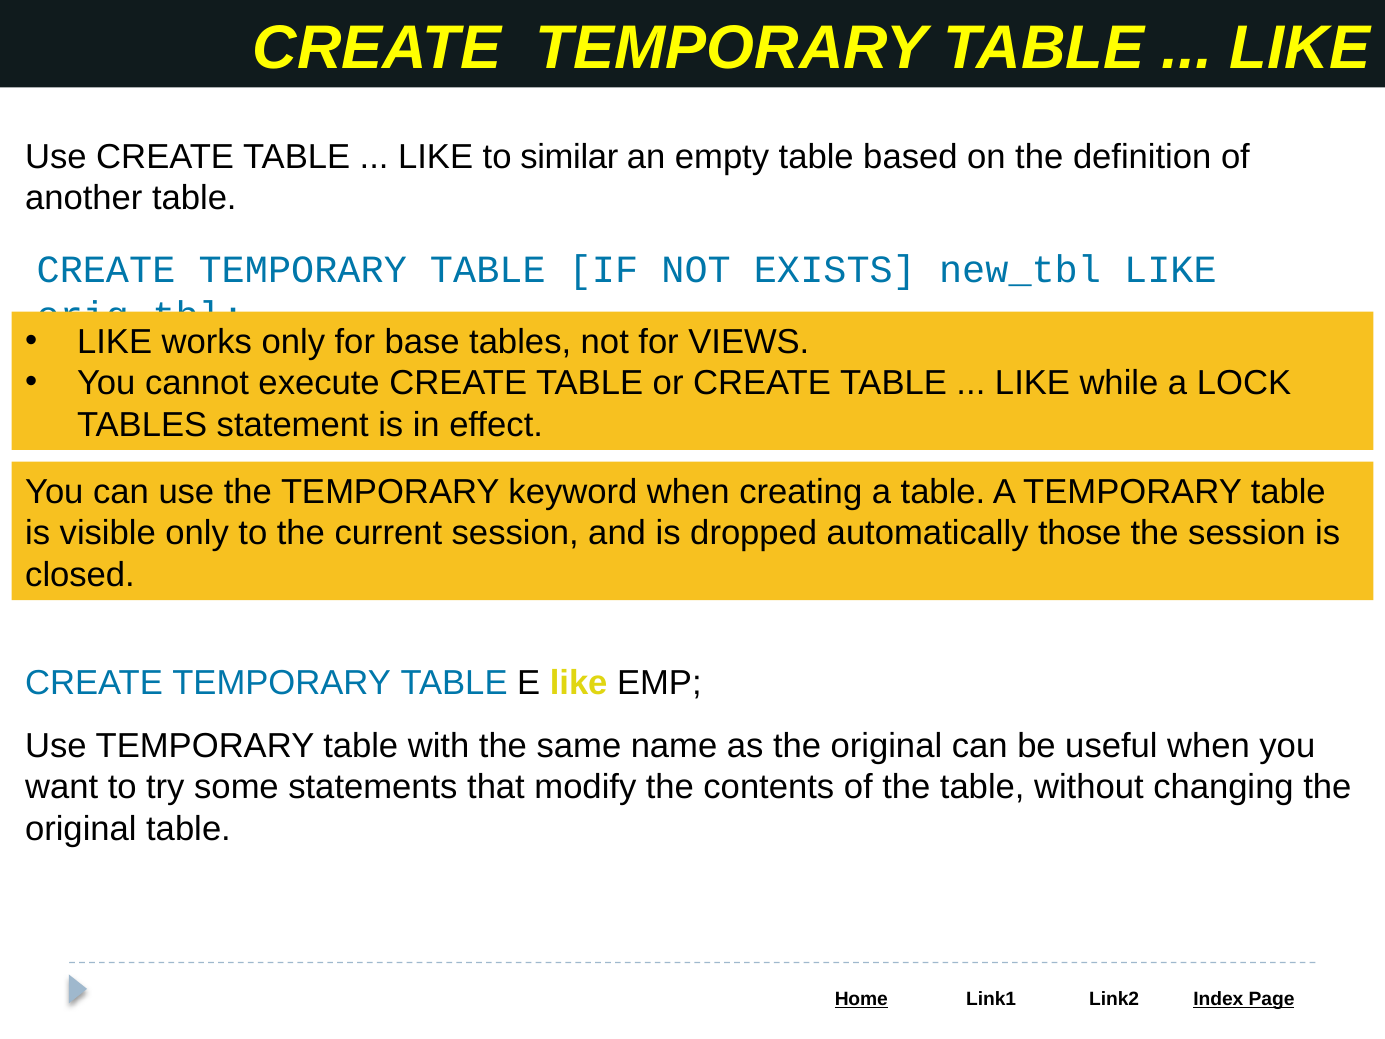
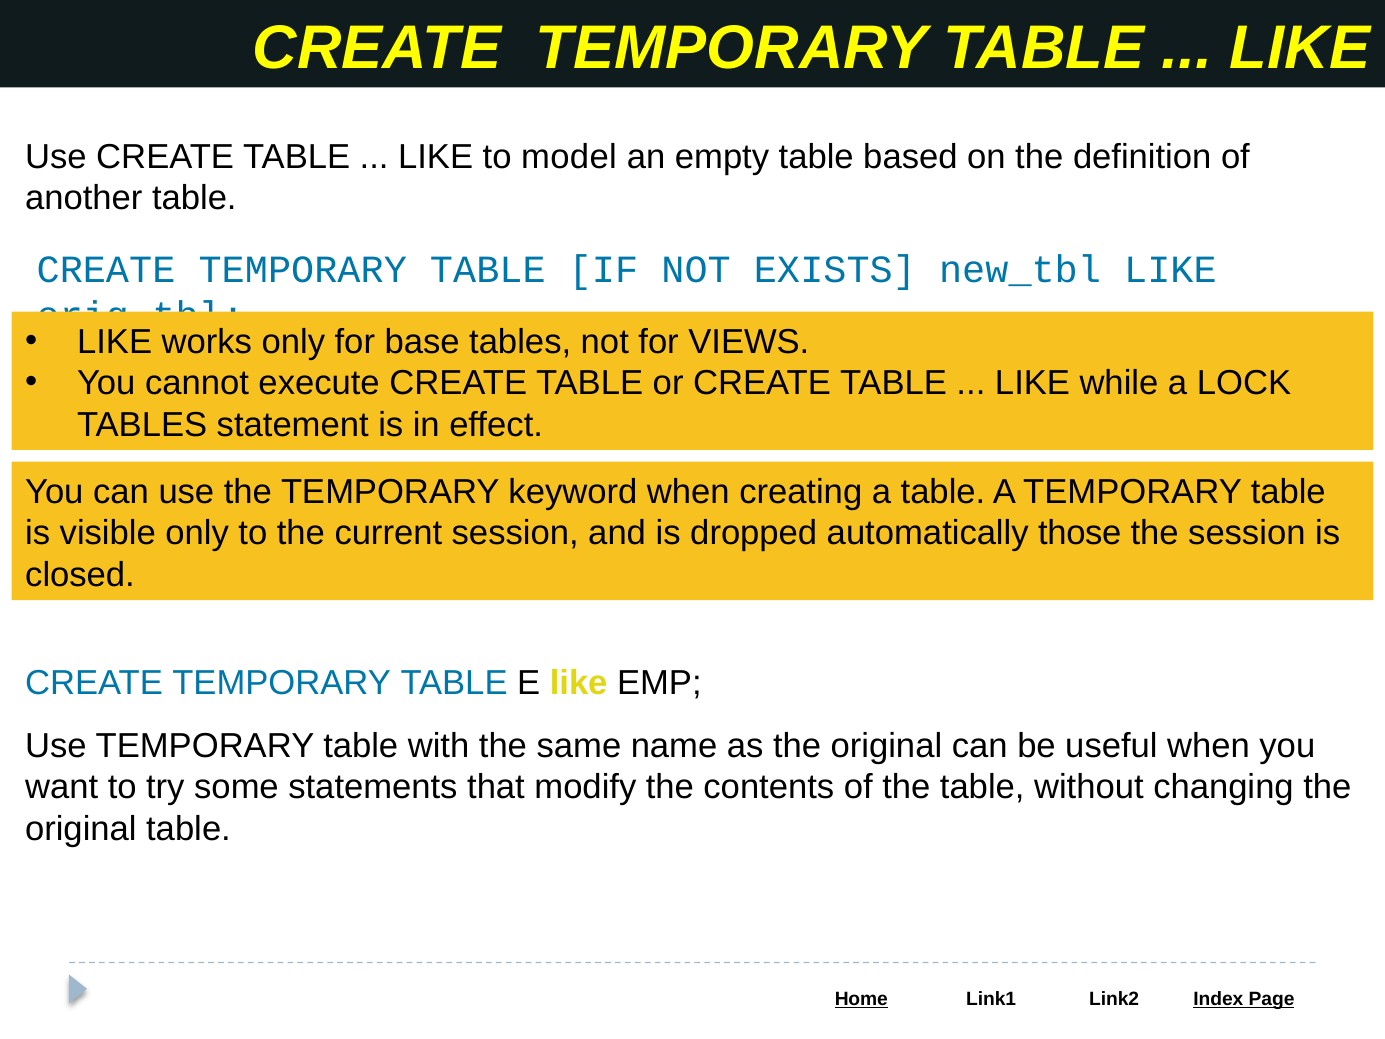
similar: similar -> model (569, 157)
